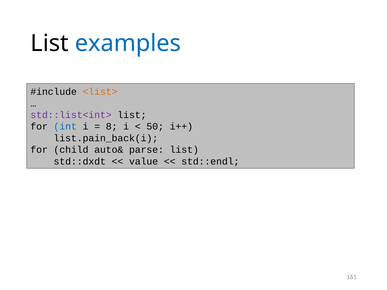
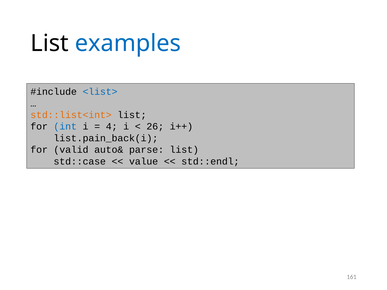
<list> colour: orange -> blue (100, 92)
std::list<int> colour: purple -> orange (71, 115)
8: 8 -> 4 (112, 127)
50: 50 -> 26 (155, 127)
child: child -> valid (71, 150)
std::dxdt: std::dxdt -> std::case (80, 161)
